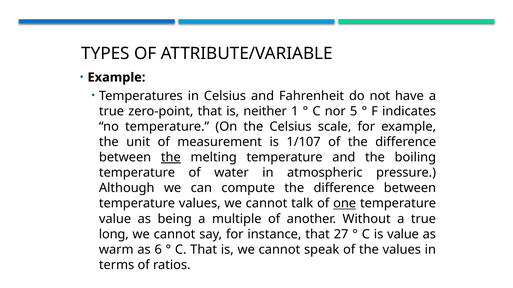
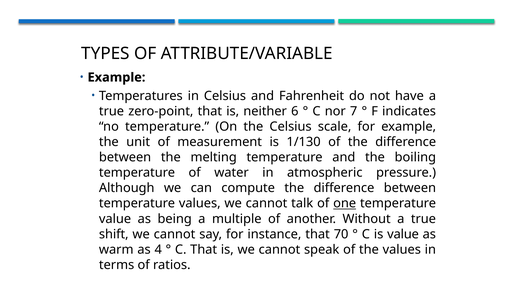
1: 1 -> 6 (295, 111)
5: 5 -> 7 (354, 111)
1/107: 1/107 -> 1/130 (304, 142)
the underline: present -> none (171, 158)
long: long -> shift (114, 235)
27: 27 -> 70 (341, 235)
6: 6 -> 4 (158, 250)
